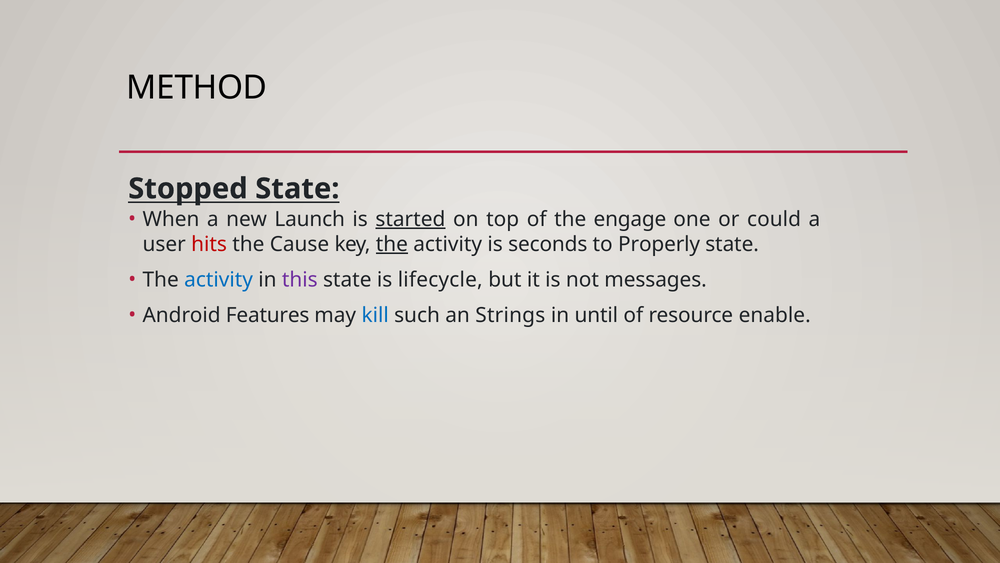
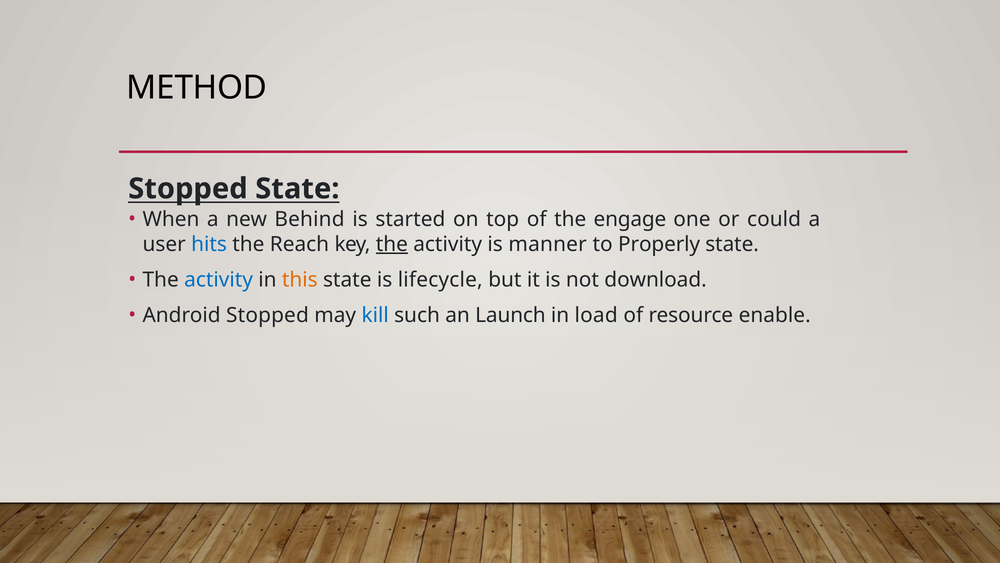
Launch: Launch -> Behind (310, 219)
started underline: present -> none (410, 219)
hits colour: red -> blue (209, 244)
Cause: Cause -> Reach (299, 244)
seconds: seconds -> manner (548, 244)
this colour: purple -> orange (300, 280)
messages: messages -> download (656, 280)
Android Features: Features -> Stopped (267, 315)
Strings: Strings -> Launch (510, 315)
until: until -> load (596, 315)
